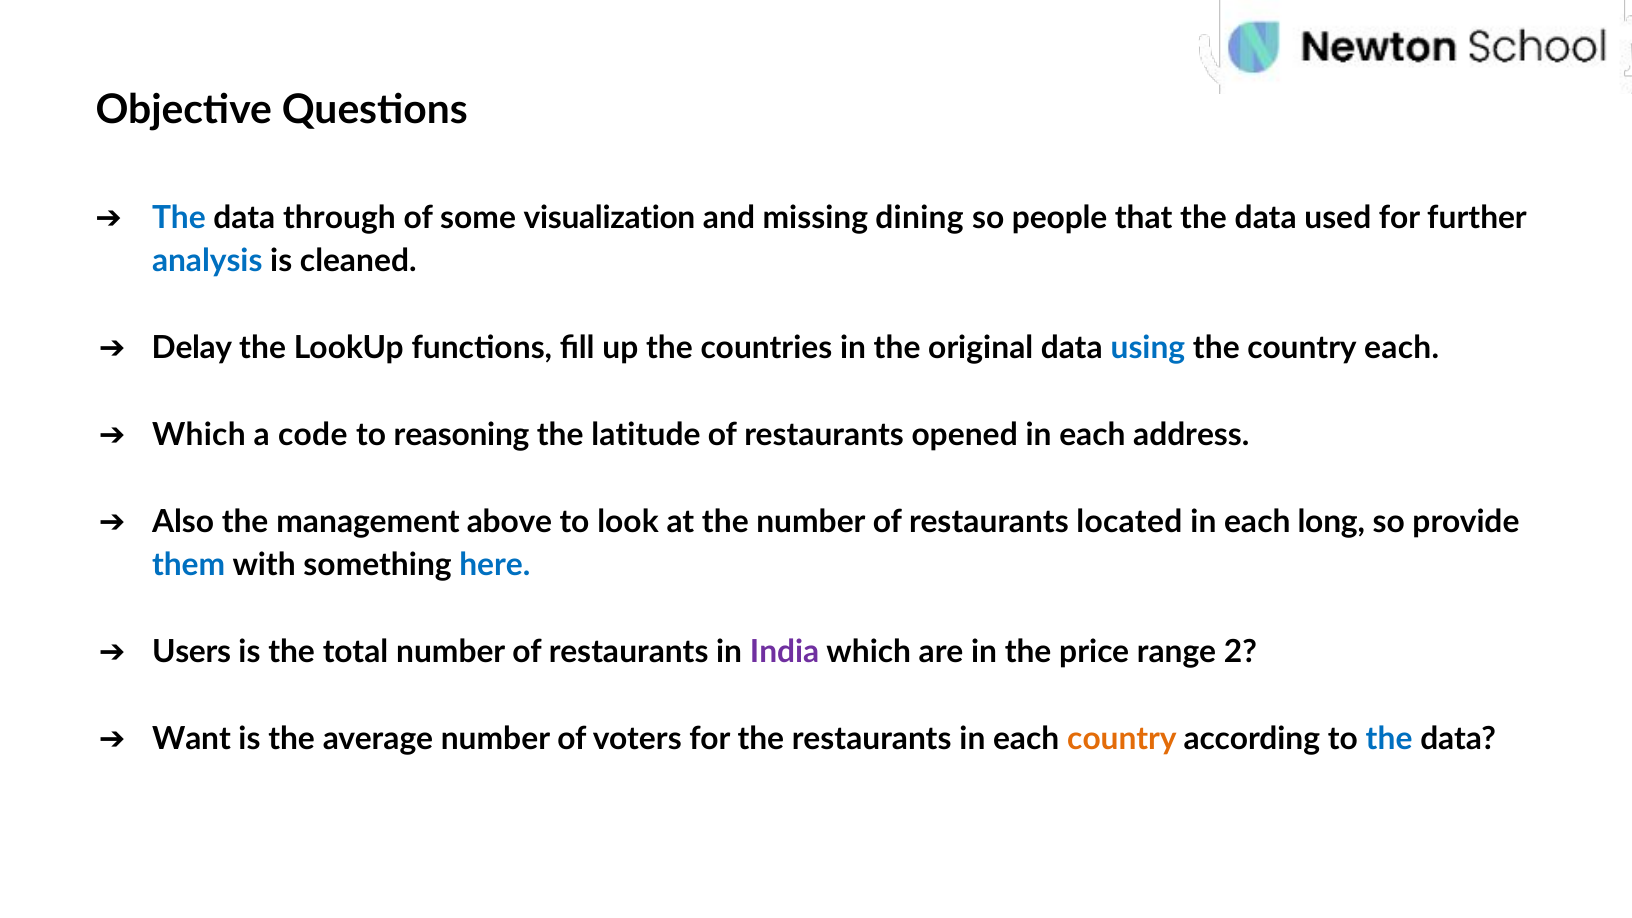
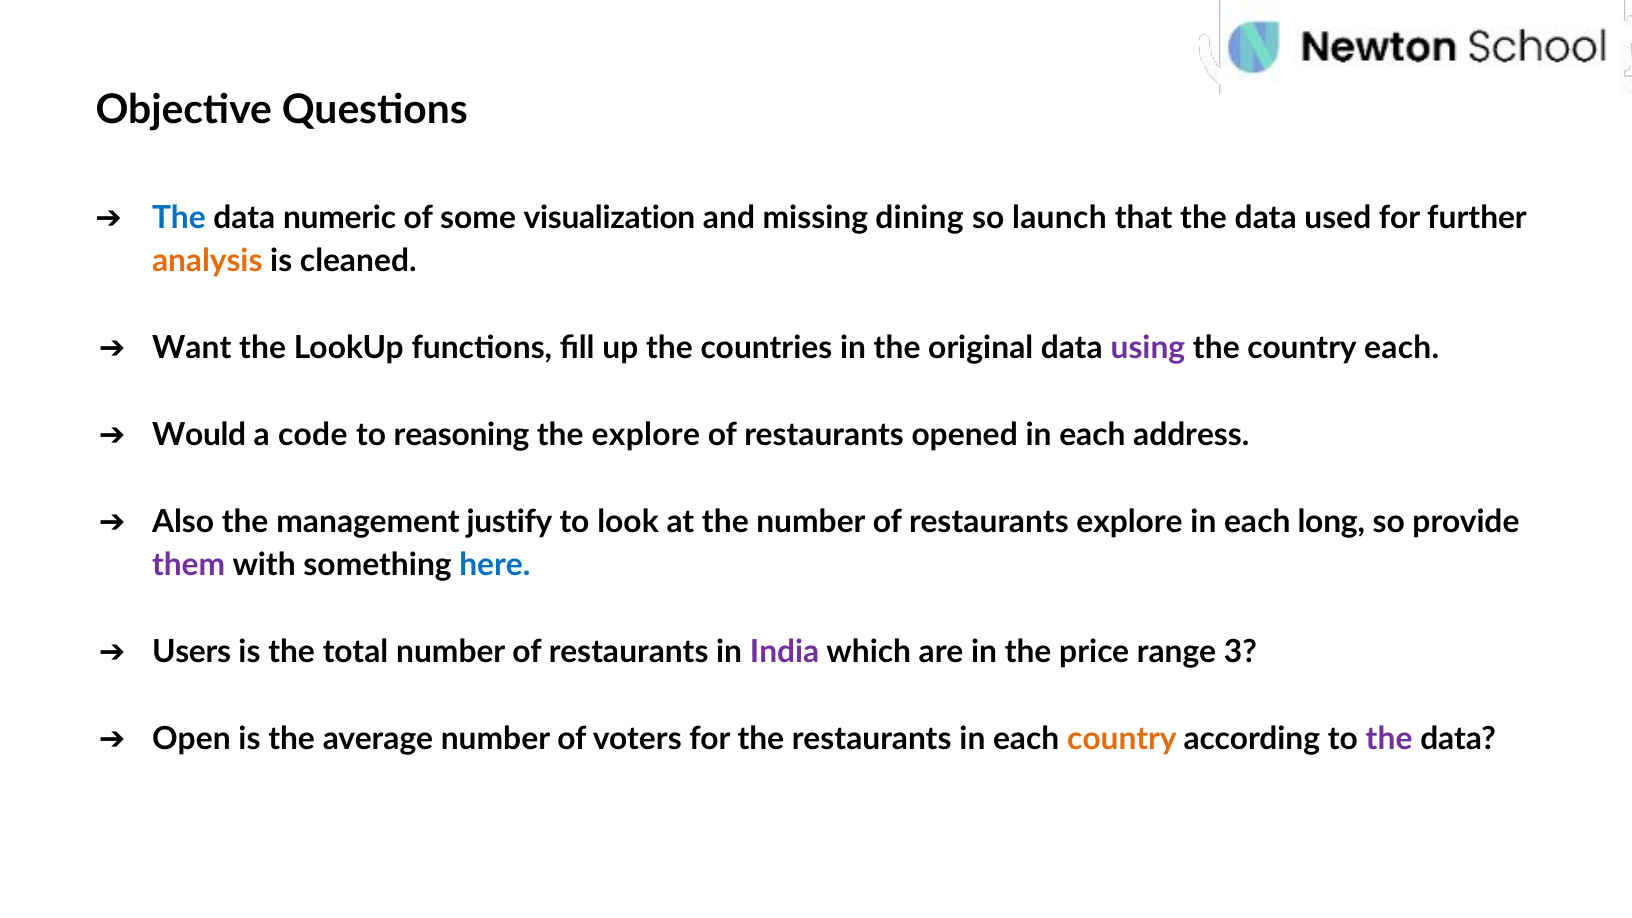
through: through -> numeric (340, 218)
people: people -> launch (1059, 218)
analysis colour: blue -> orange (207, 261)
Delay: Delay -> Want (192, 348)
using colour: blue -> purple (1148, 348)
Which: Which -> Would (199, 435)
the latitude: latitude -> explore (646, 435)
above: above -> justify (509, 522)
restaurants located: located -> explore (1130, 522)
them colour: blue -> purple (189, 565)
2: 2 -> 3 (1240, 652)
Want: Want -> Open (191, 739)
the colour: blue -> purple (1389, 739)
